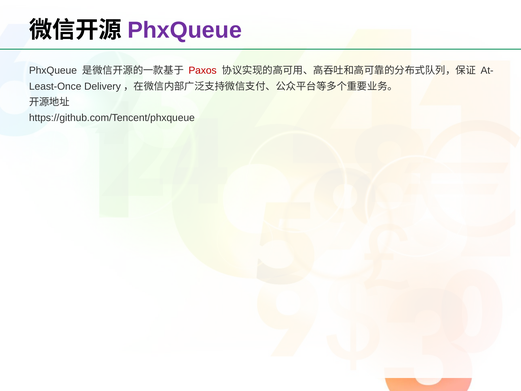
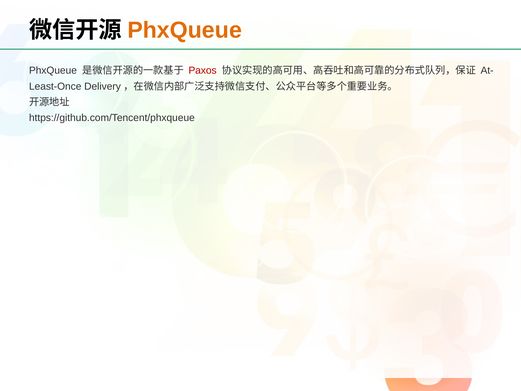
PhxQueue colour: purple -> orange (185, 30)
